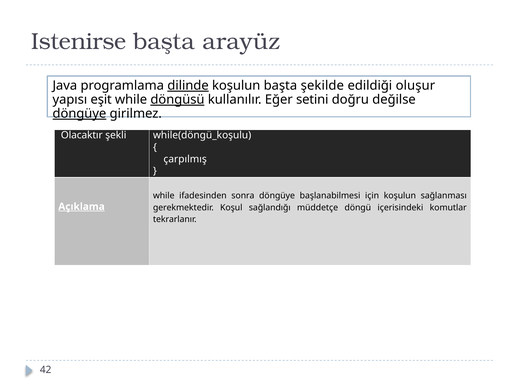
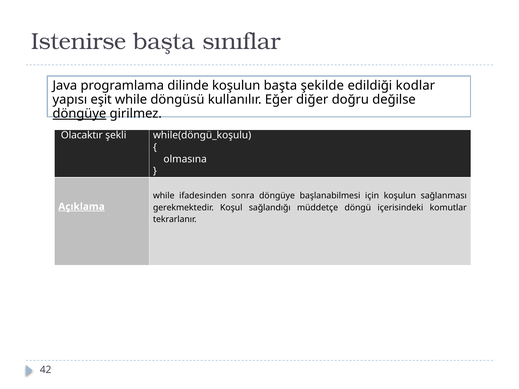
arayüz: arayüz -> sınıflar (241, 41)
dilinde underline: present -> none (188, 86)
oluşur: oluşur -> kodlar (415, 86)
döngüsü underline: present -> none (177, 100)
setini: setini -> diğer (312, 100)
çarpılmış: çarpılmış -> olmasına (185, 159)
